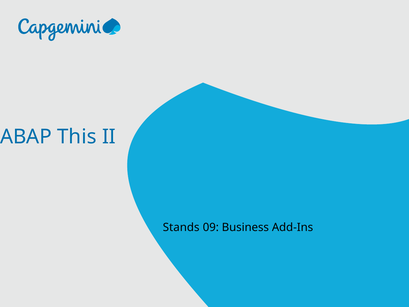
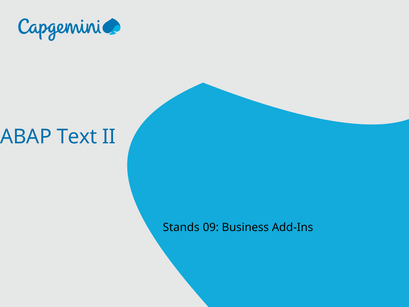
This: This -> Text (77, 137)
